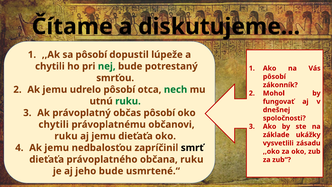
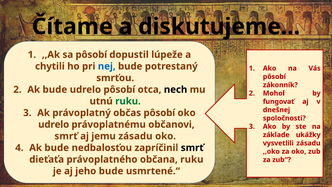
nej colour: green -> blue (107, 66)
jemu: jemu -> bude (55, 89)
nech colour: green -> black (176, 89)
chytili: chytili -> udrelo (54, 124)
ruku: ruku -> smrť (66, 136)
jemu dieťaťa: dieťaťa -> zásadu (135, 136)
jemu: jemu -> bude (57, 148)
